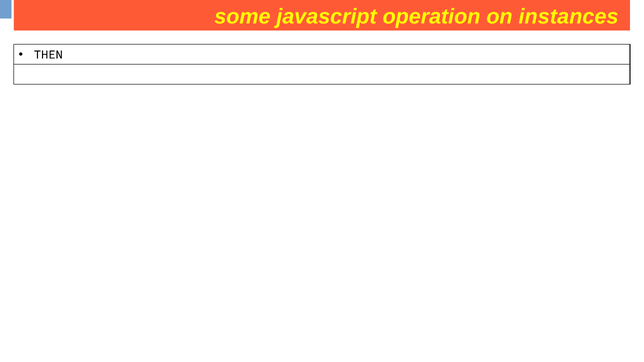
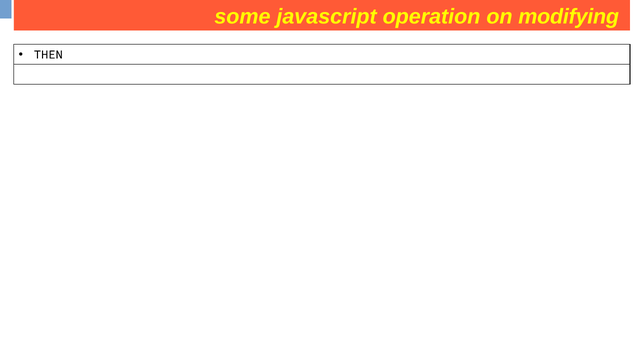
instances: instances -> modifying (569, 17)
